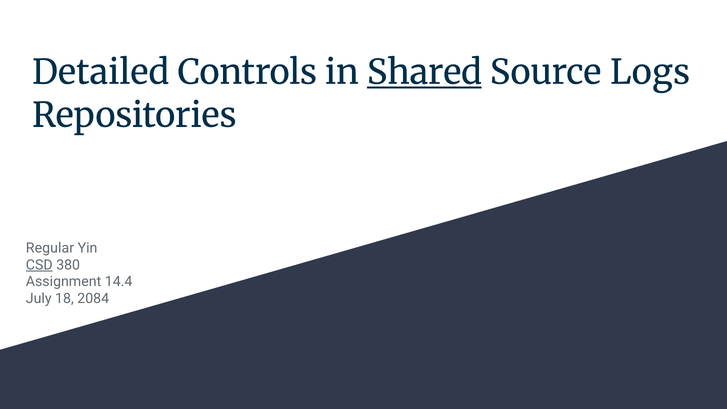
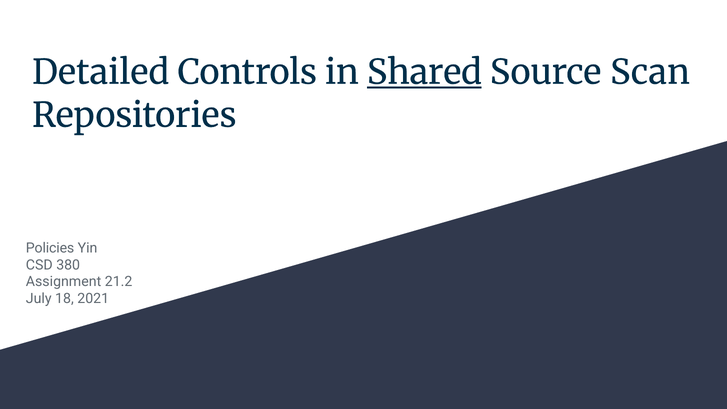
Logs: Logs -> Scan (650, 73)
Regular: Regular -> Policies (50, 248)
CSD underline: present -> none (39, 265)
14.4: 14.4 -> 21.2 (119, 282)
2084: 2084 -> 2021 (93, 298)
